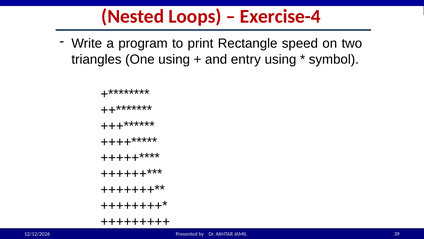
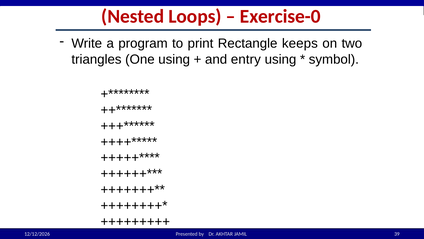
Exercise-4: Exercise-4 -> Exercise-0 (280, 16)
speed: speed -> keeps (300, 43)
